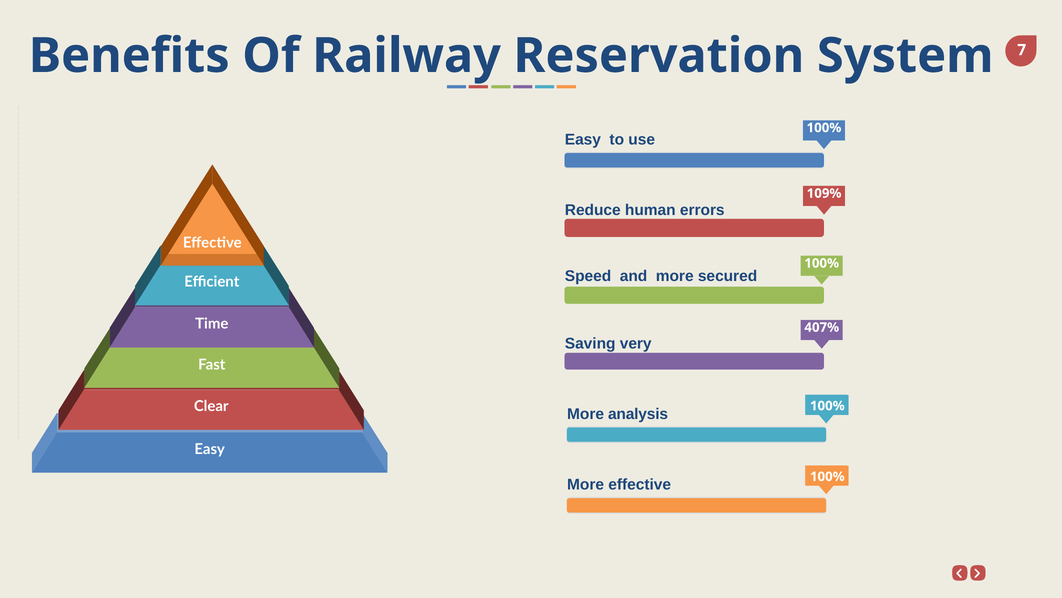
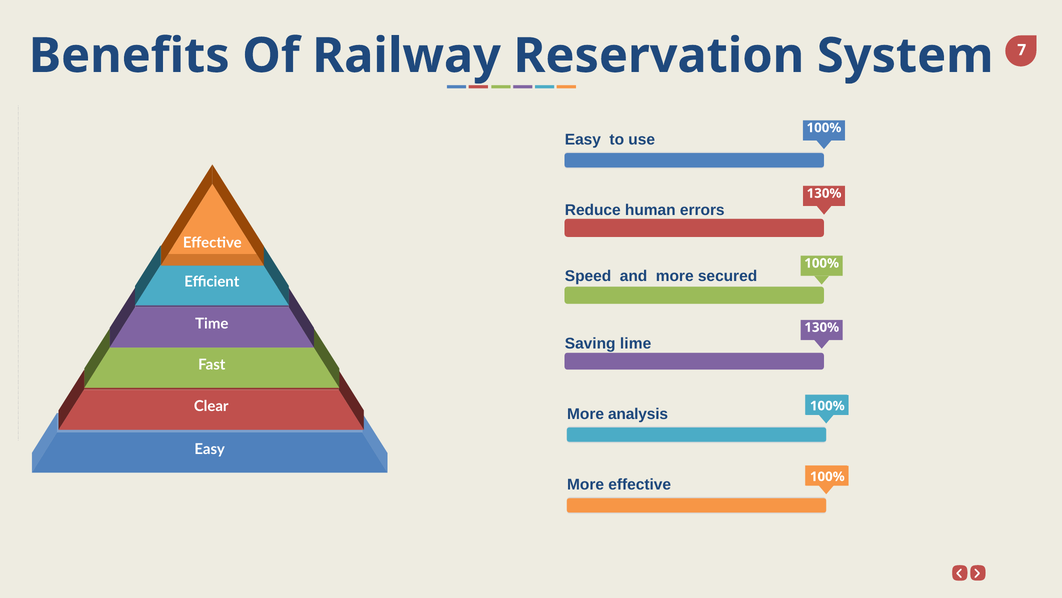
109%: 109% -> 130% (824, 193)
407%: 407% -> 130% (822, 327)
very: very -> lime (636, 343)
